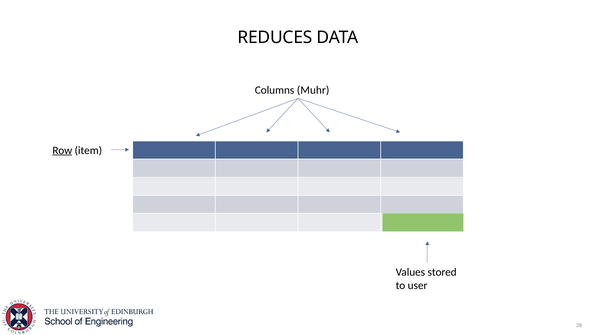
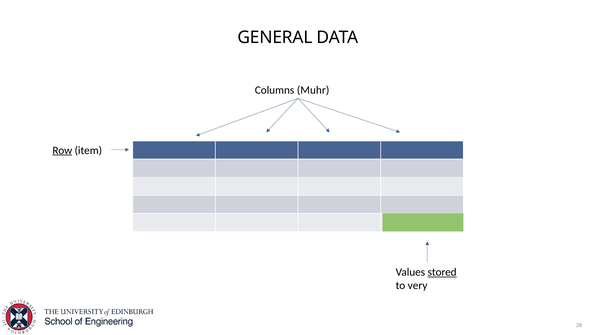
REDUCES: REDUCES -> GENERAL (275, 38)
stored underline: none -> present (442, 272)
user: user -> very (418, 286)
